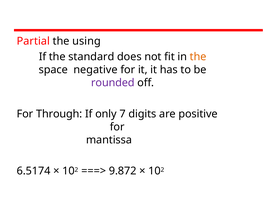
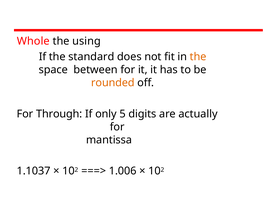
Partial: Partial -> Whole (33, 41)
negative: negative -> between (96, 70)
rounded colour: purple -> orange (113, 83)
7: 7 -> 5 (123, 114)
positive: positive -> actually (198, 114)
6.5174: 6.5174 -> 1.1037 (34, 171)
9.872: 9.872 -> 1.006 (123, 171)
